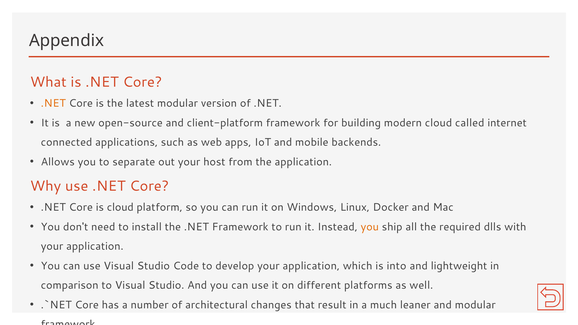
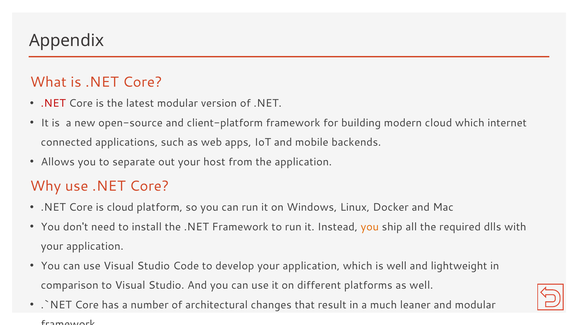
.NET colour: orange -> red (53, 103)
cloud called: called -> which (470, 123)
is into: into -> well (397, 266)
